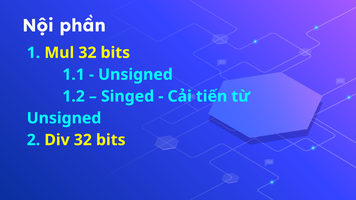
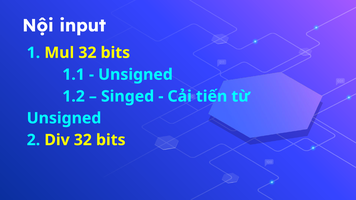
phần: phần -> input (83, 26)
